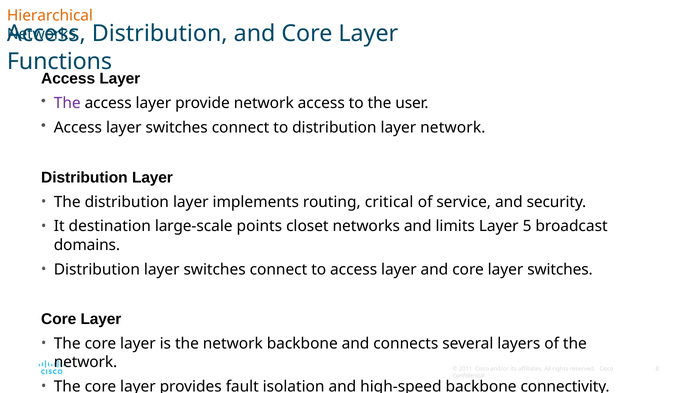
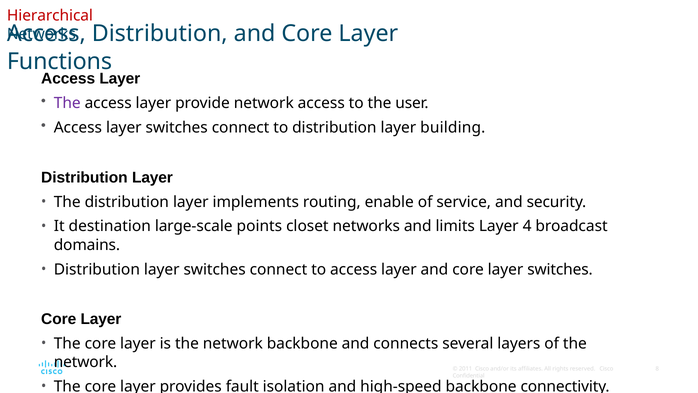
Hierarchical colour: orange -> red (50, 16)
layer network: network -> building (453, 128)
critical: critical -> enable (389, 202)
5: 5 -> 4 (527, 226)
